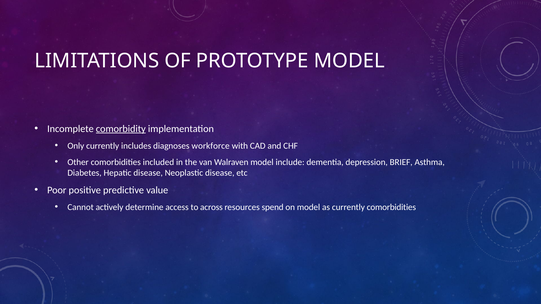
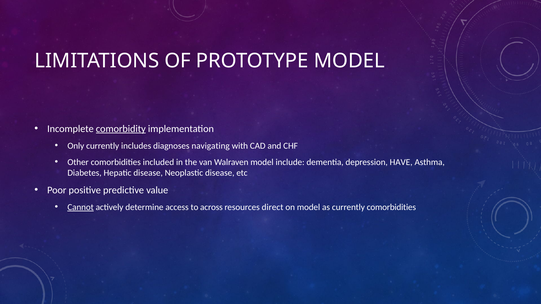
workforce: workforce -> navigating (211, 146)
BRIEF: BRIEF -> HAVE (401, 162)
Cannot underline: none -> present (81, 207)
spend: spend -> direct (273, 207)
